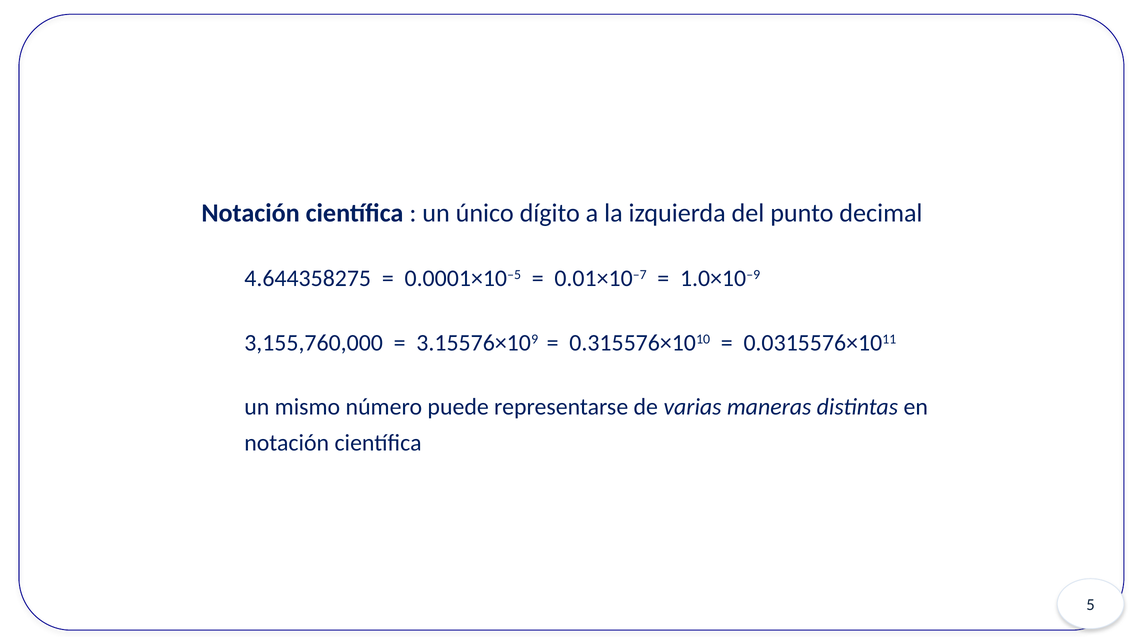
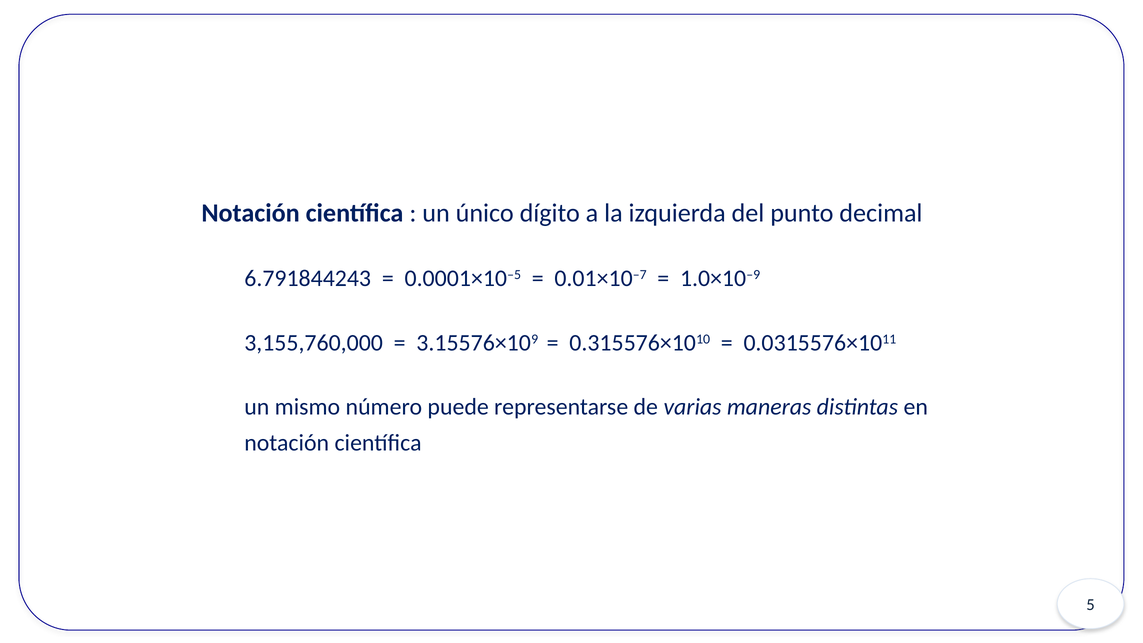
4.644358275: 4.644358275 -> 6.791844243 (308, 278)
